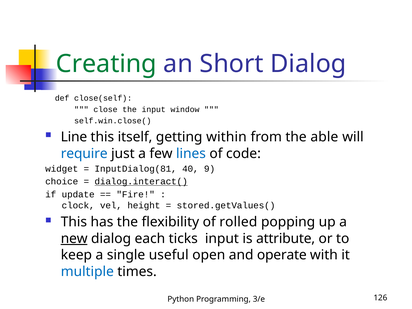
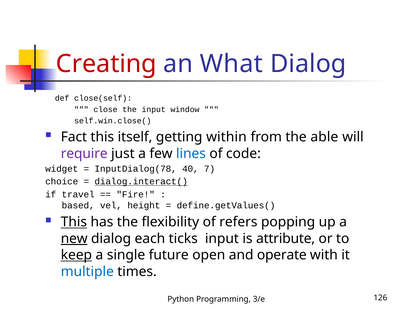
Creating colour: green -> red (106, 64)
Short: Short -> What (231, 64)
Line: Line -> Fact (74, 137)
require colour: blue -> purple (84, 153)
InputDialog(81: InputDialog(81 -> InputDialog(78 (136, 169)
9: 9 -> 7 (210, 169)
update: update -> travel (78, 194)
clock: clock -> based (78, 205)
stored.getValues(: stored.getValues( -> define.getValues( (226, 205)
This underline: none -> present (74, 222)
rolled: rolled -> refers (238, 222)
keep underline: none -> present (76, 255)
useful: useful -> future (169, 255)
